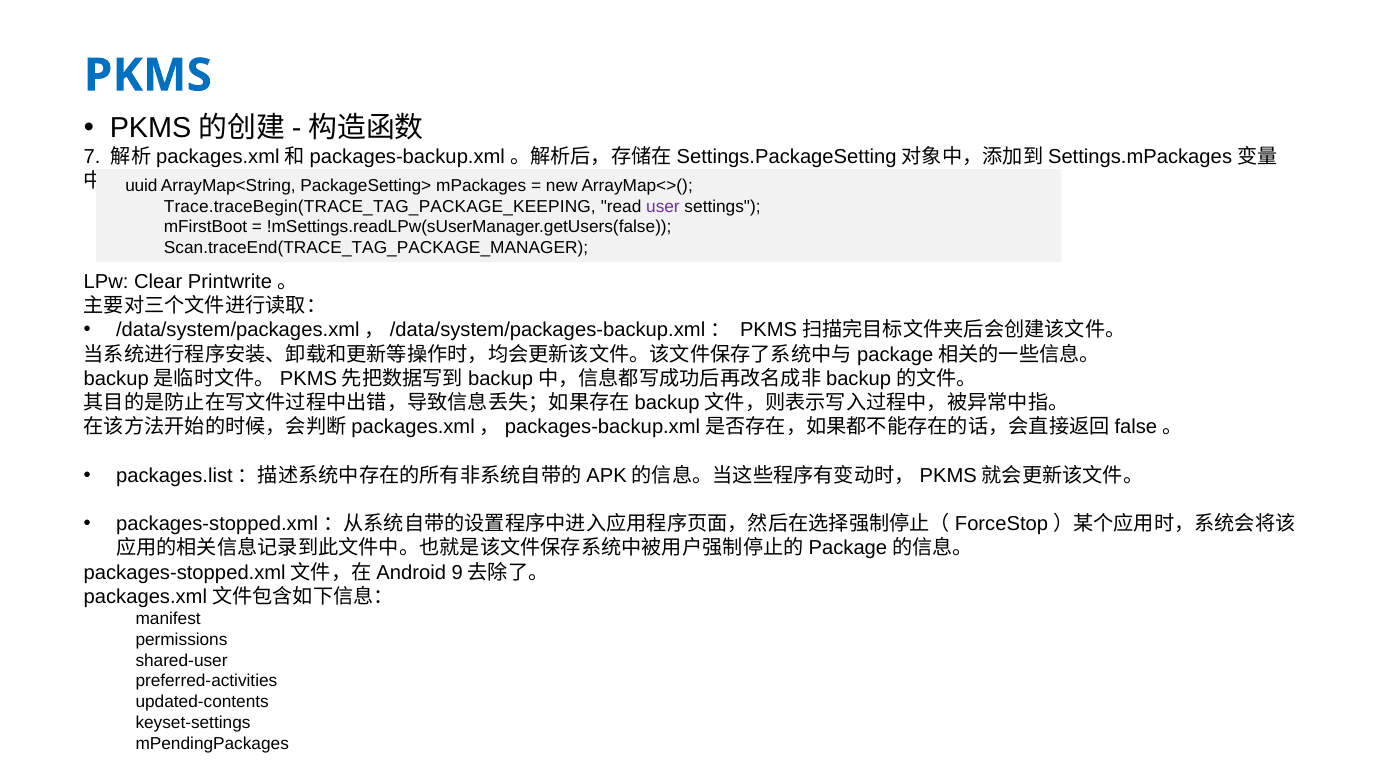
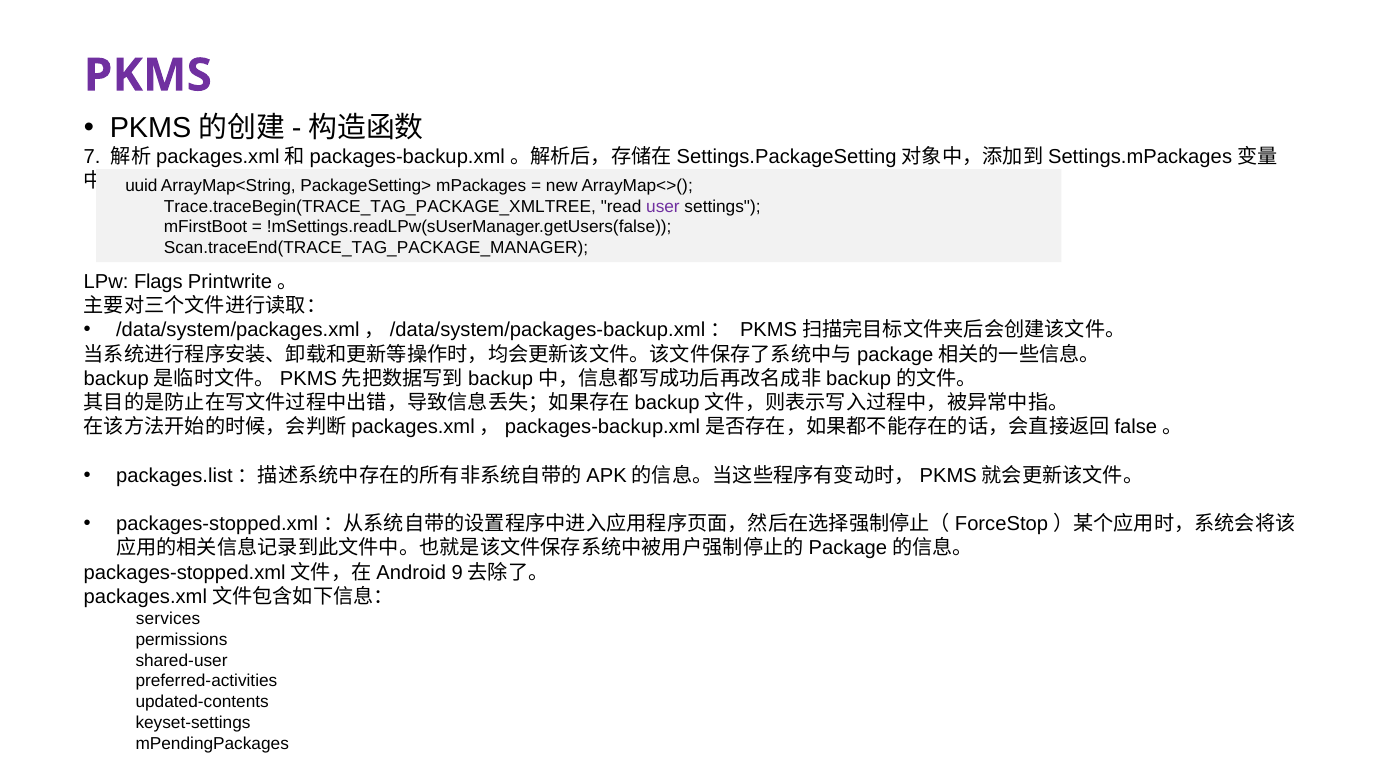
PKMS colour: blue -> purple (148, 75)
Trace.traceBegin(TRACE_TAG_PACKAGE_KEEPING: Trace.traceBegin(TRACE_TAG_PACKAGE_KEEPING -> Trace.traceBegin(TRACE_TAG_PACKAGE_XMLTREE (380, 206)
Clear: Clear -> Flags (158, 282)
manifest: manifest -> services (168, 619)
